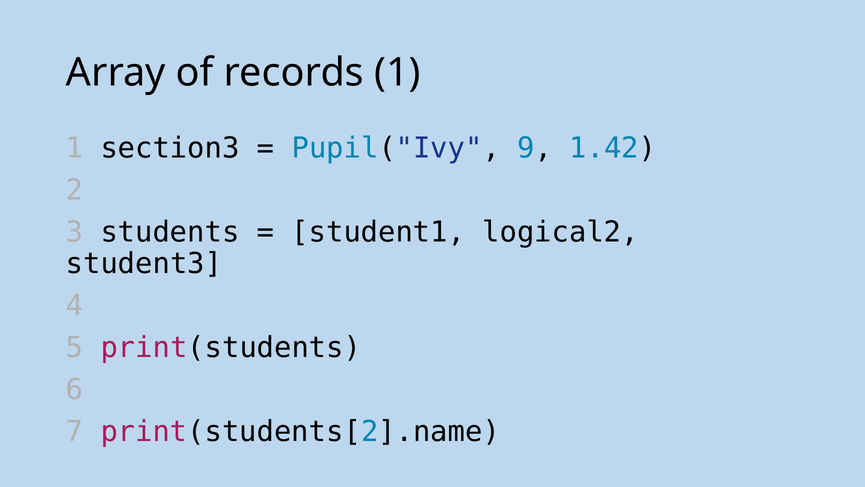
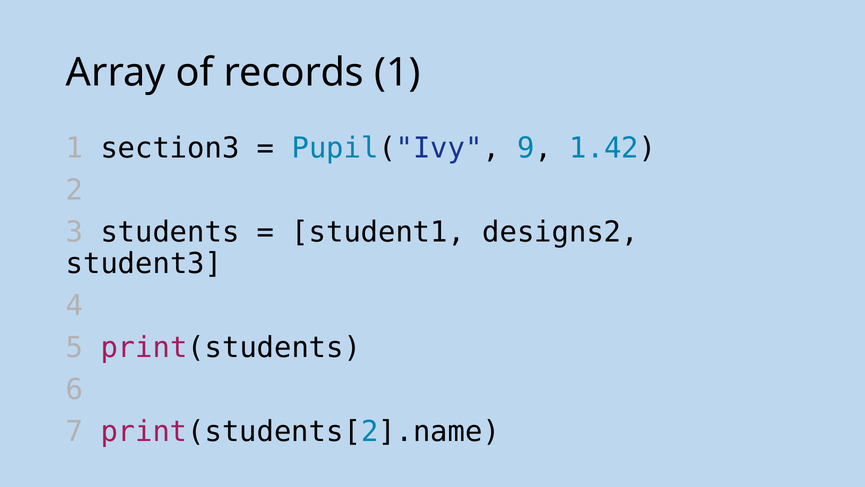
logical2: logical2 -> designs2 (561, 232)
